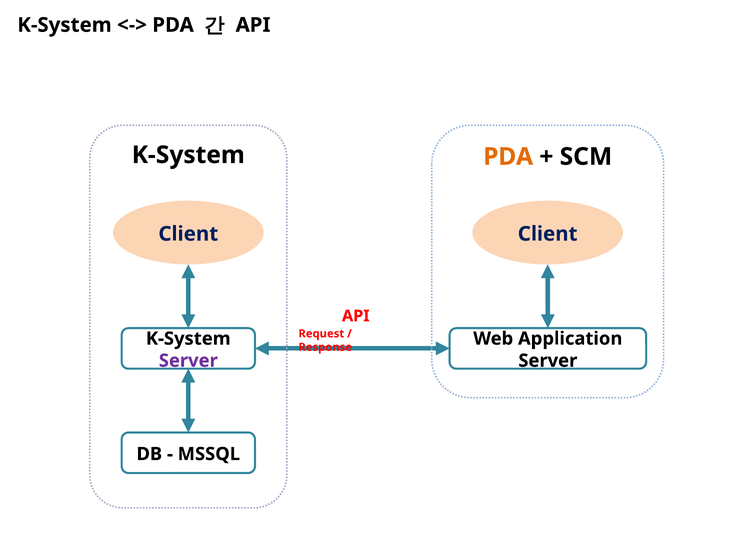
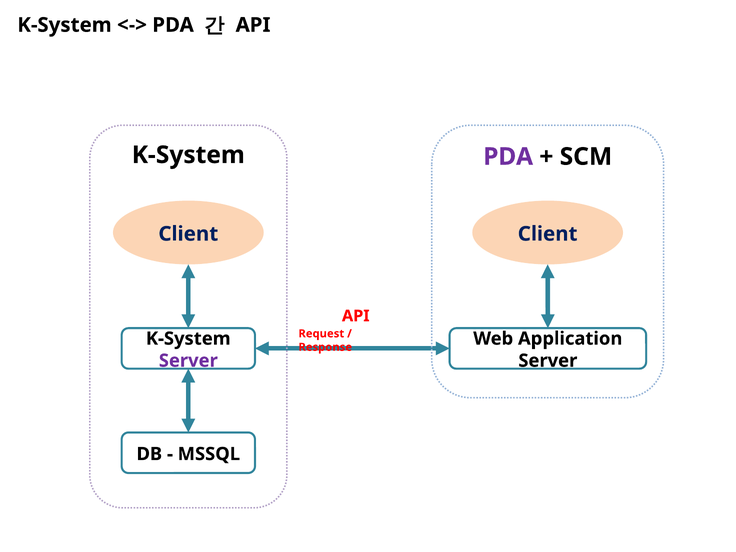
PDA colour: orange -> purple (508, 157)
